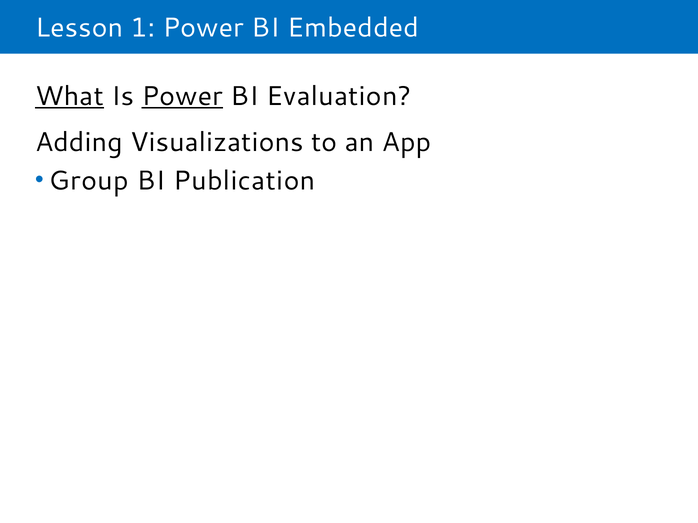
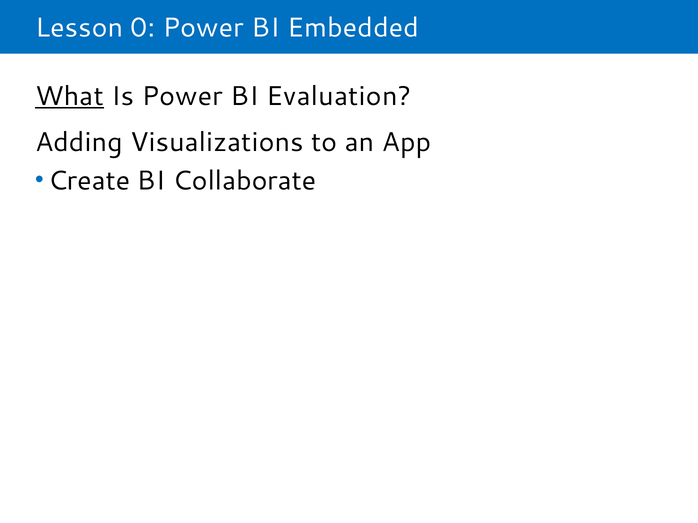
1: 1 -> 0 (143, 28)
Power underline: present -> none (182, 96)
Group: Group -> Create (89, 181)
Publication: Publication -> Collaborate (245, 181)
